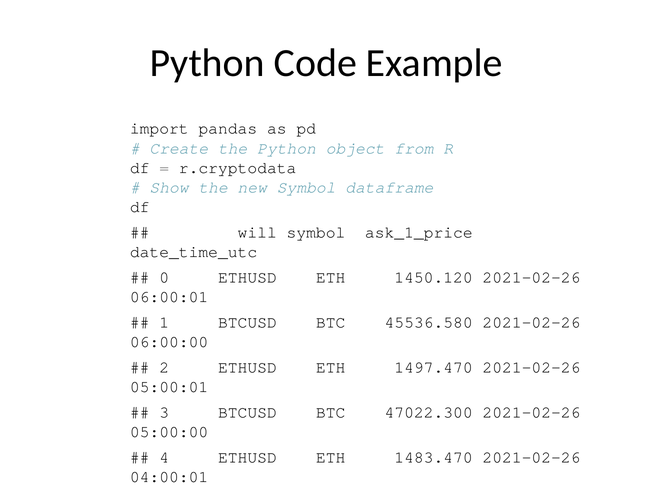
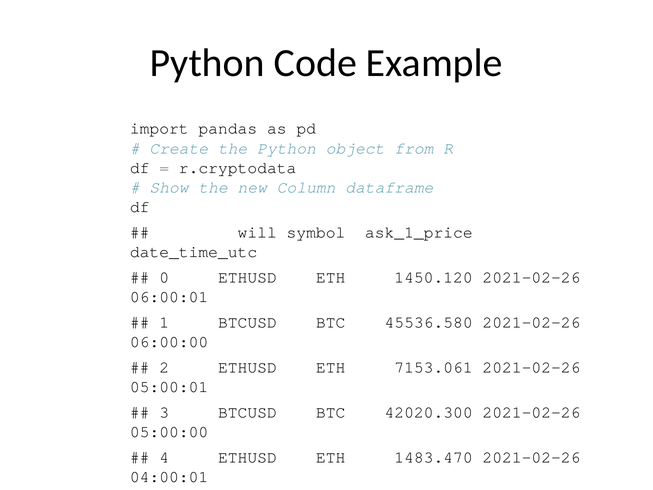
new Symbol: Symbol -> Column (306, 187)
1497.470: 1497.470 -> 7153.061 (434, 367)
47022.300: 47022.300 -> 42020.300 (429, 412)
